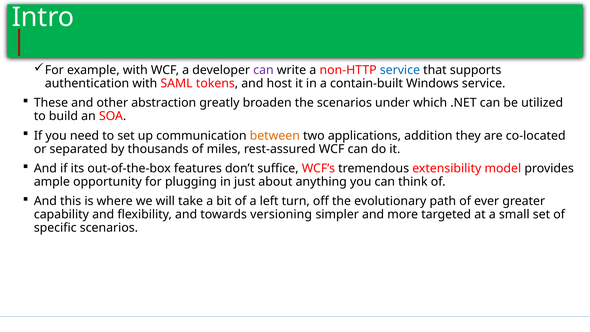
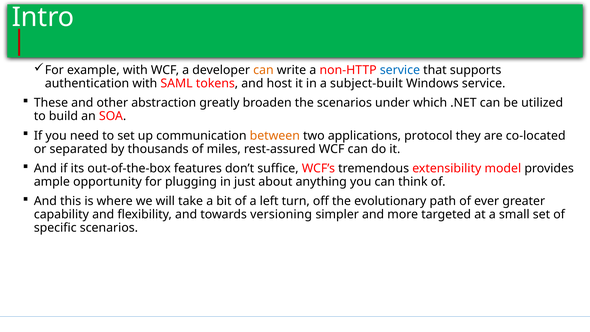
can colour: purple -> orange (263, 70)
contain-built: contain-built -> subject-built (366, 83)
addition: addition -> protocol (428, 136)
